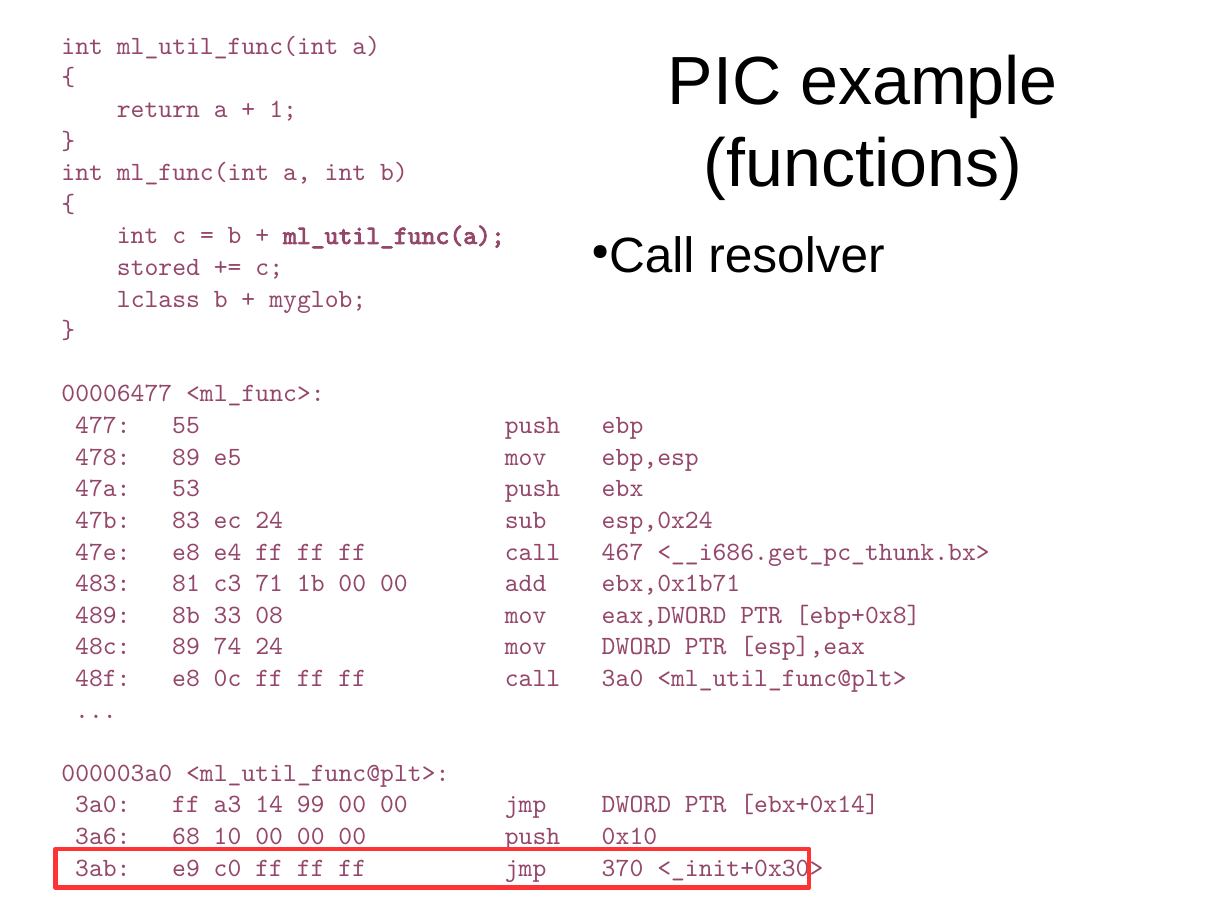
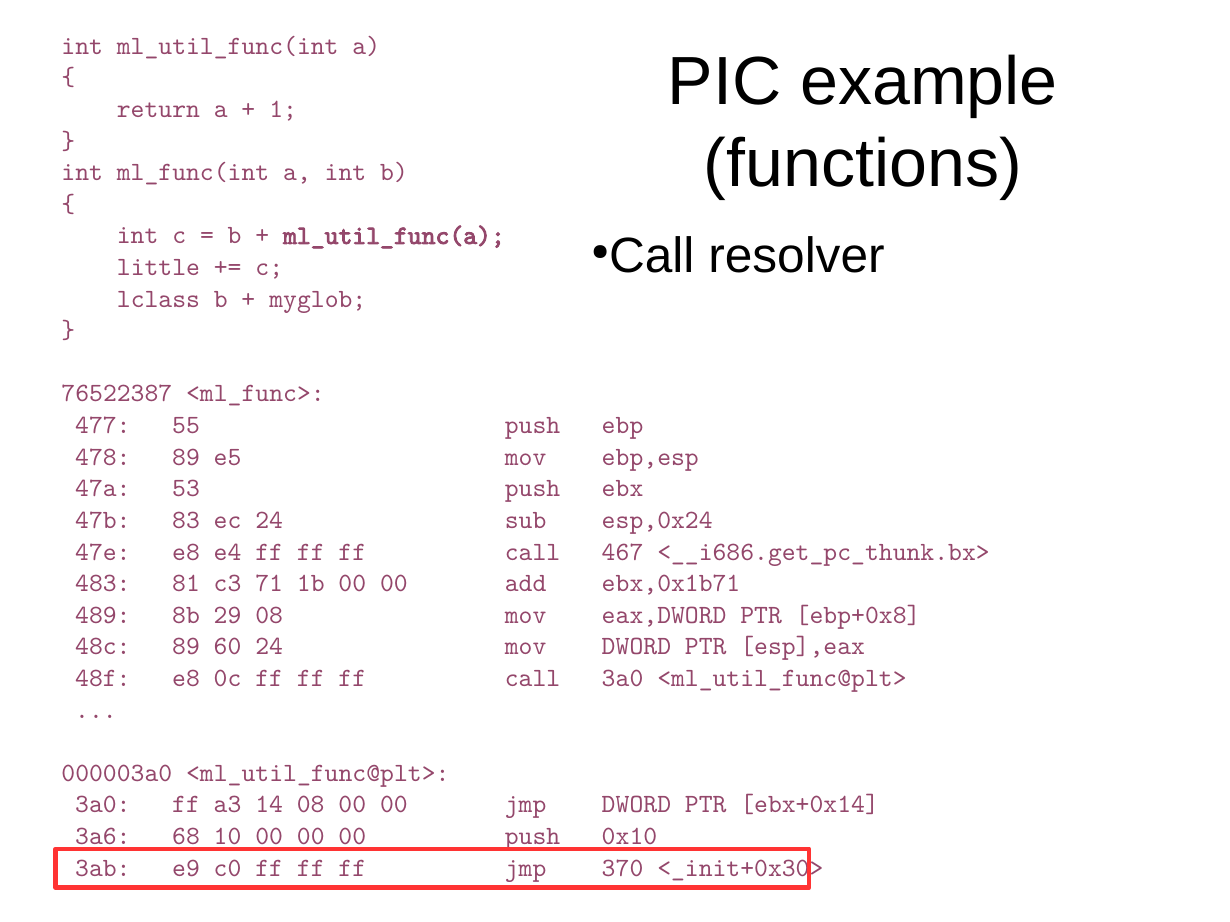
stored: stored -> little (158, 267)
00006477: 00006477 -> 76522387 (117, 393)
33: 33 -> 29 (228, 615)
74: 74 -> 60 (228, 646)
14 99: 99 -> 08 (311, 805)
